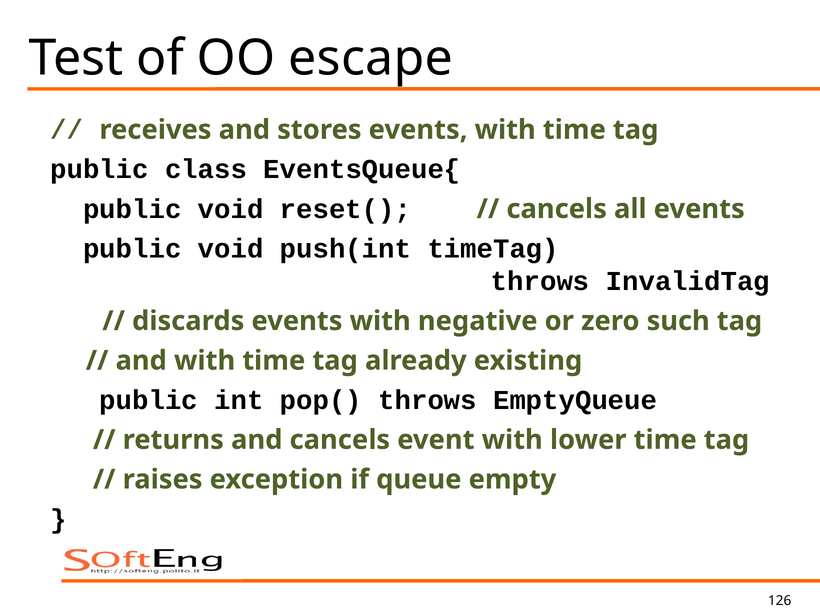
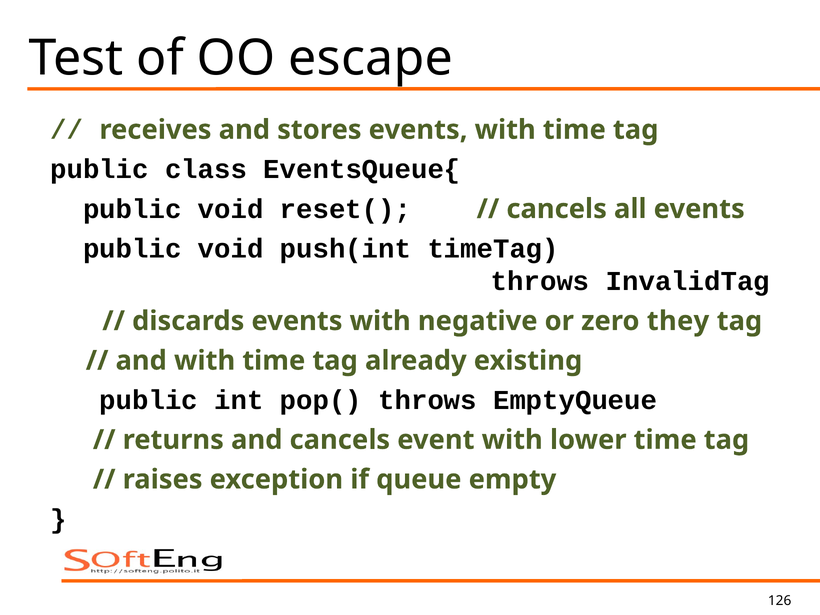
such: such -> they (678, 321)
